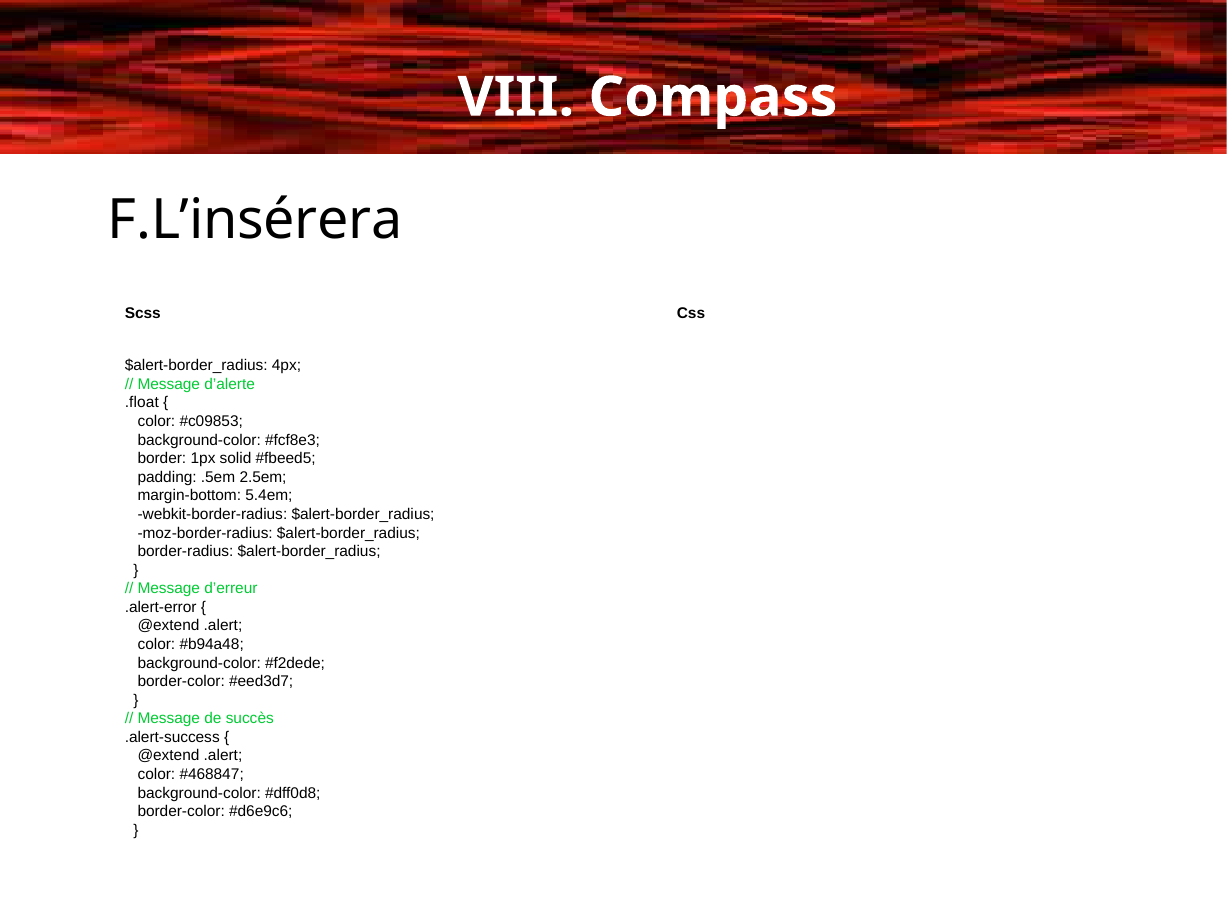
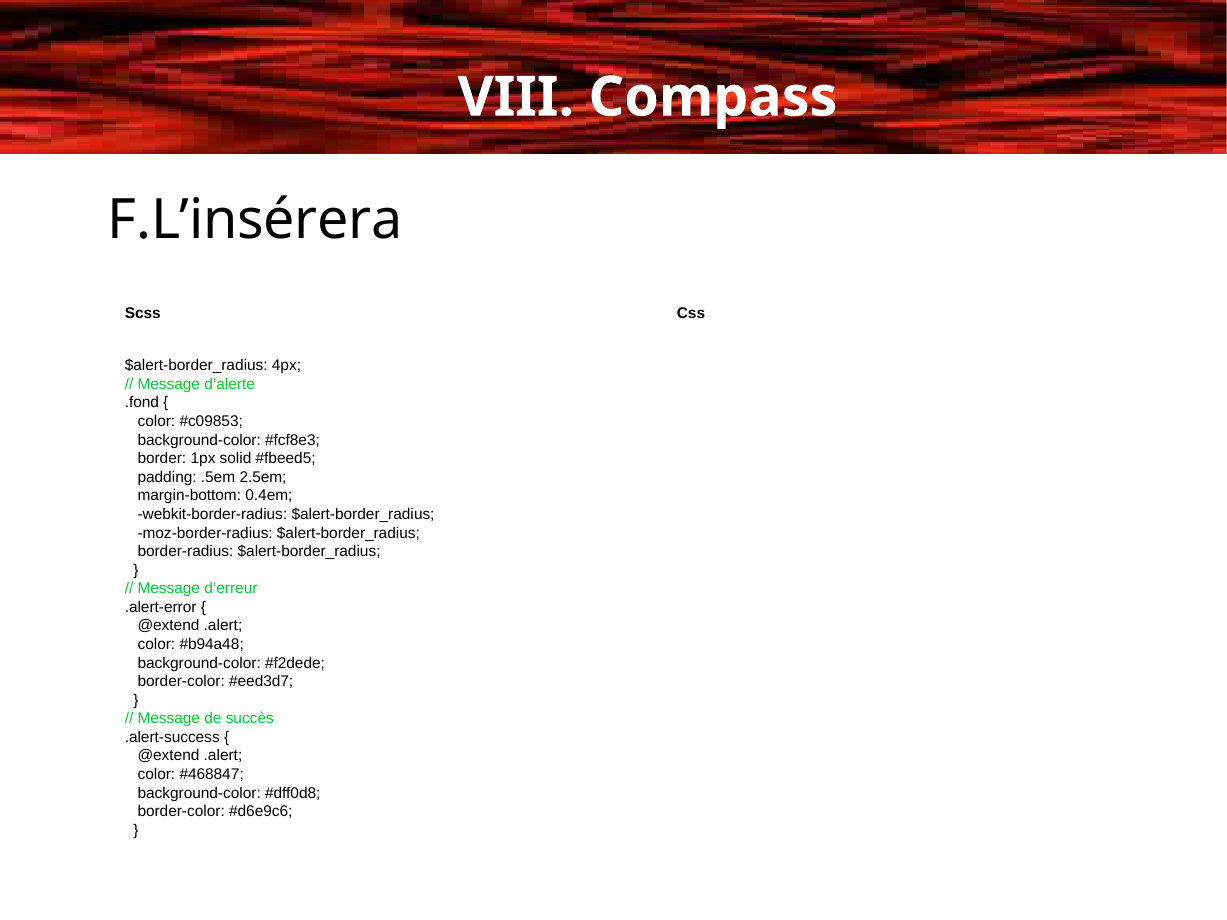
.float: .float -> .fond (142, 403)
5.4em: 5.4em -> 0.4em (269, 496)
